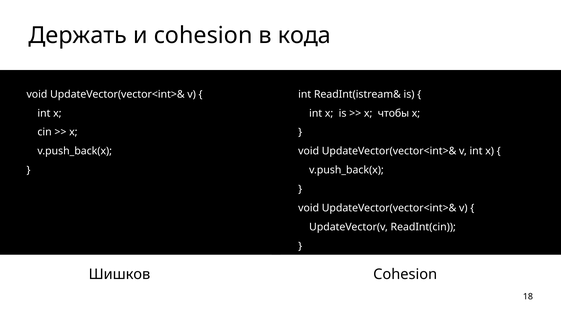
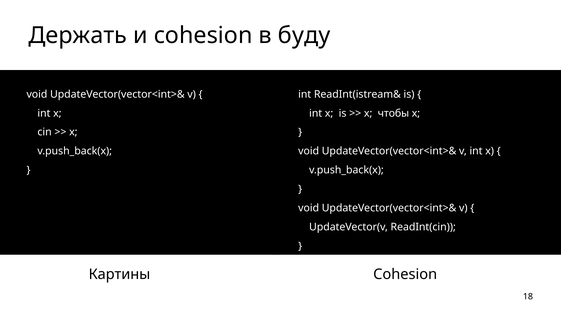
кода: кода -> буду (304, 35)
Шишков: Шишков -> Картины (119, 274)
